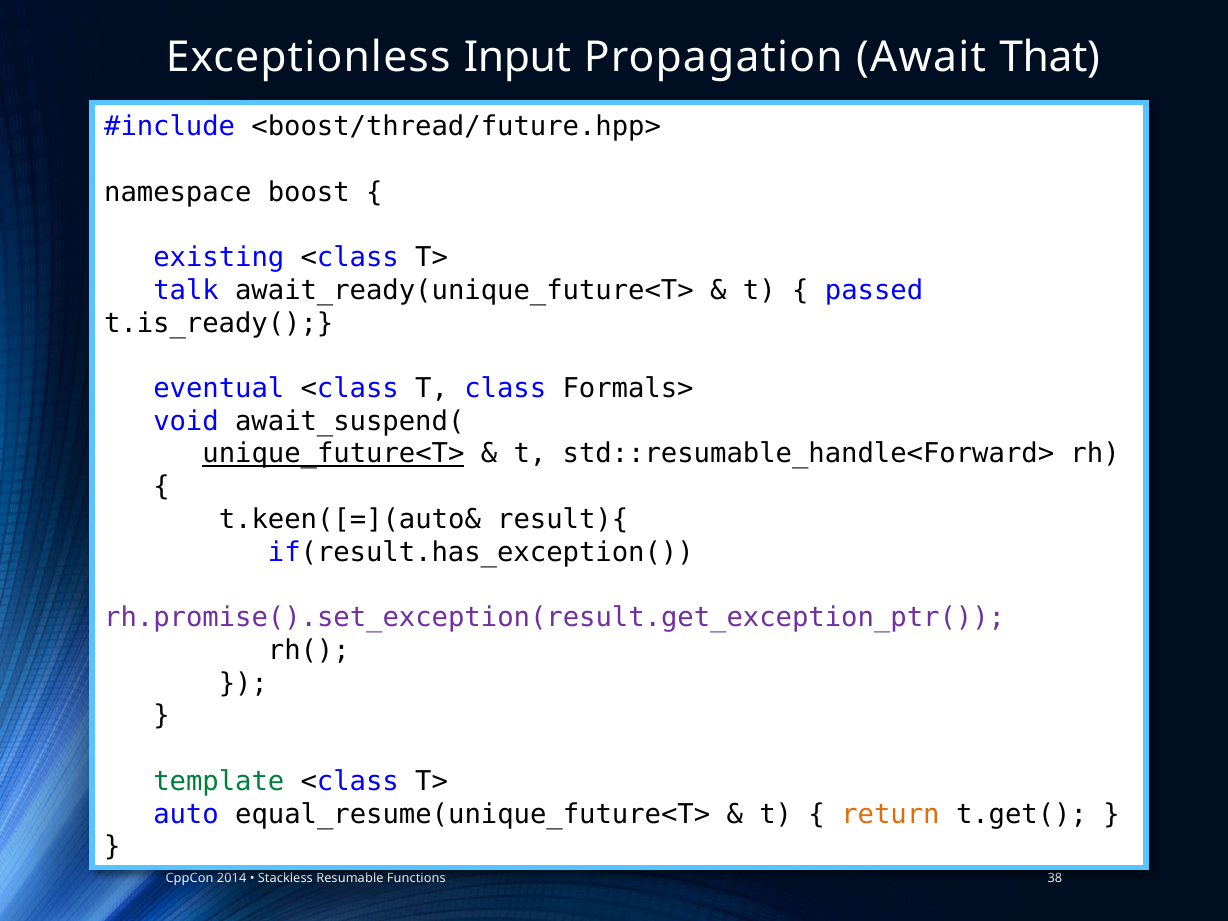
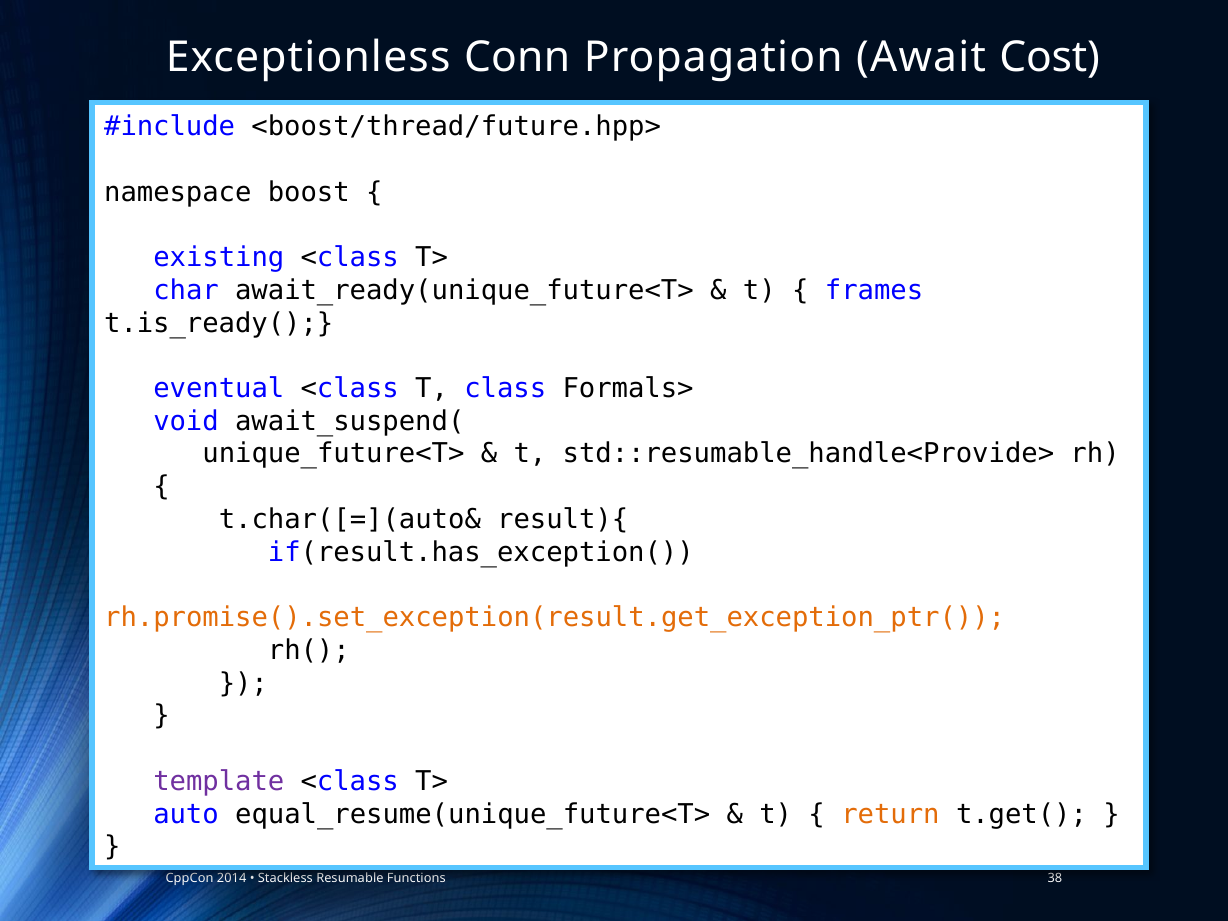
Input: Input -> Conn (517, 57)
That: That -> Cost (1050, 57)
talk: talk -> char (186, 290)
passed: passed -> frames (874, 290)
unique_future<T> underline: present -> none (333, 454)
std::resumable_handle<Forward>: std::resumable_handle<Forward> -> std::resumable_handle<Provide> (808, 454)
t.keen([=](auto&: t.keen([=](auto& -> t.char([=](auto& (350, 519)
rh.promise().set_exception(result.get_exception_ptr( colour: purple -> orange (555, 618)
template colour: green -> purple (219, 781)
